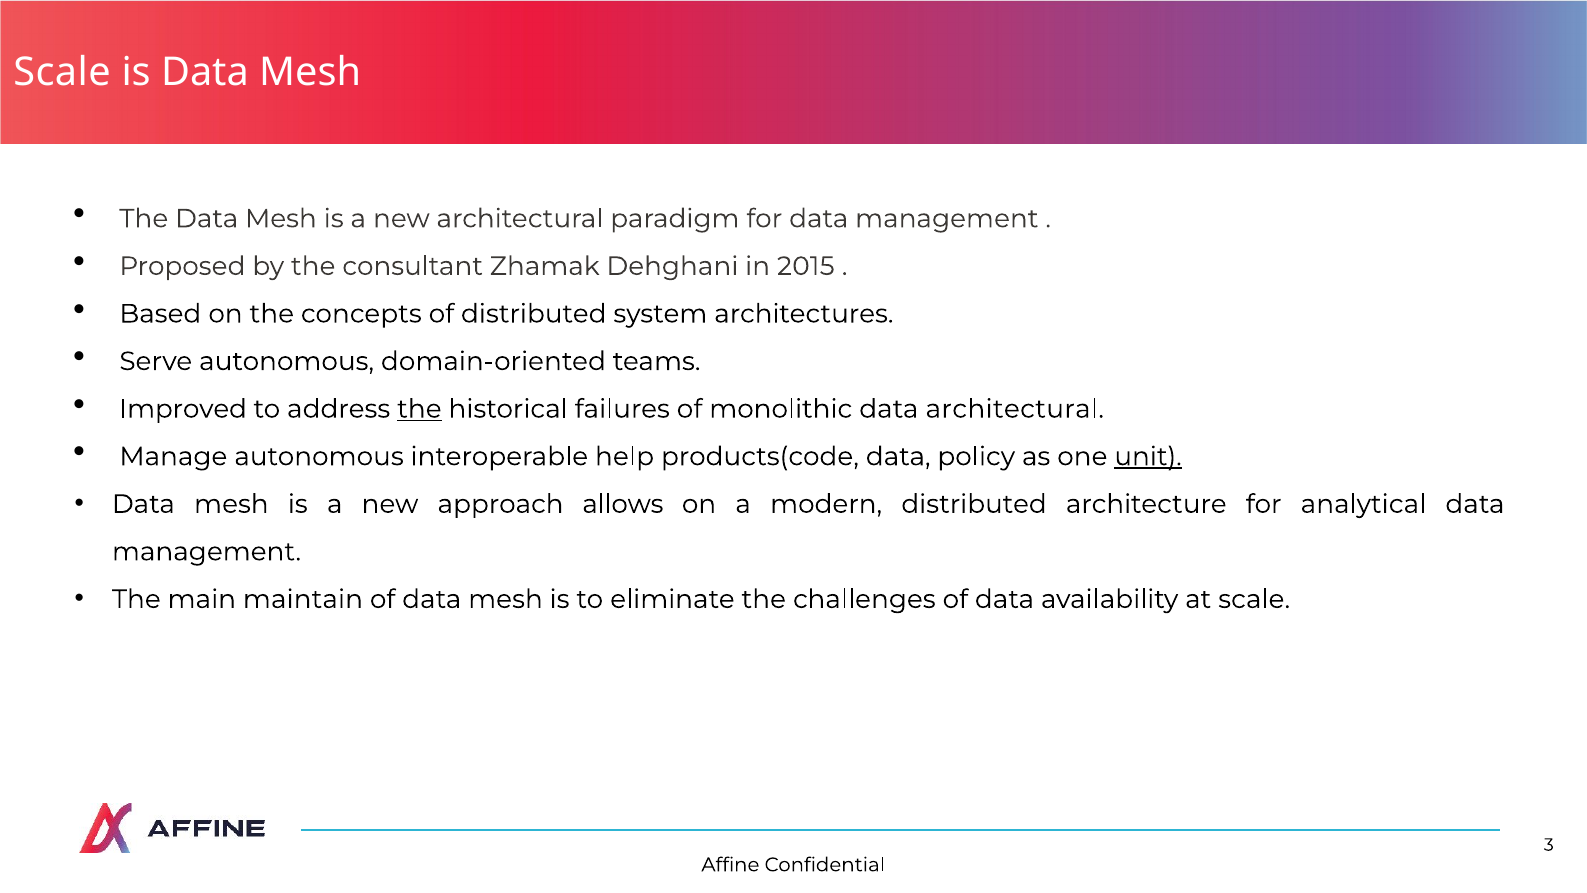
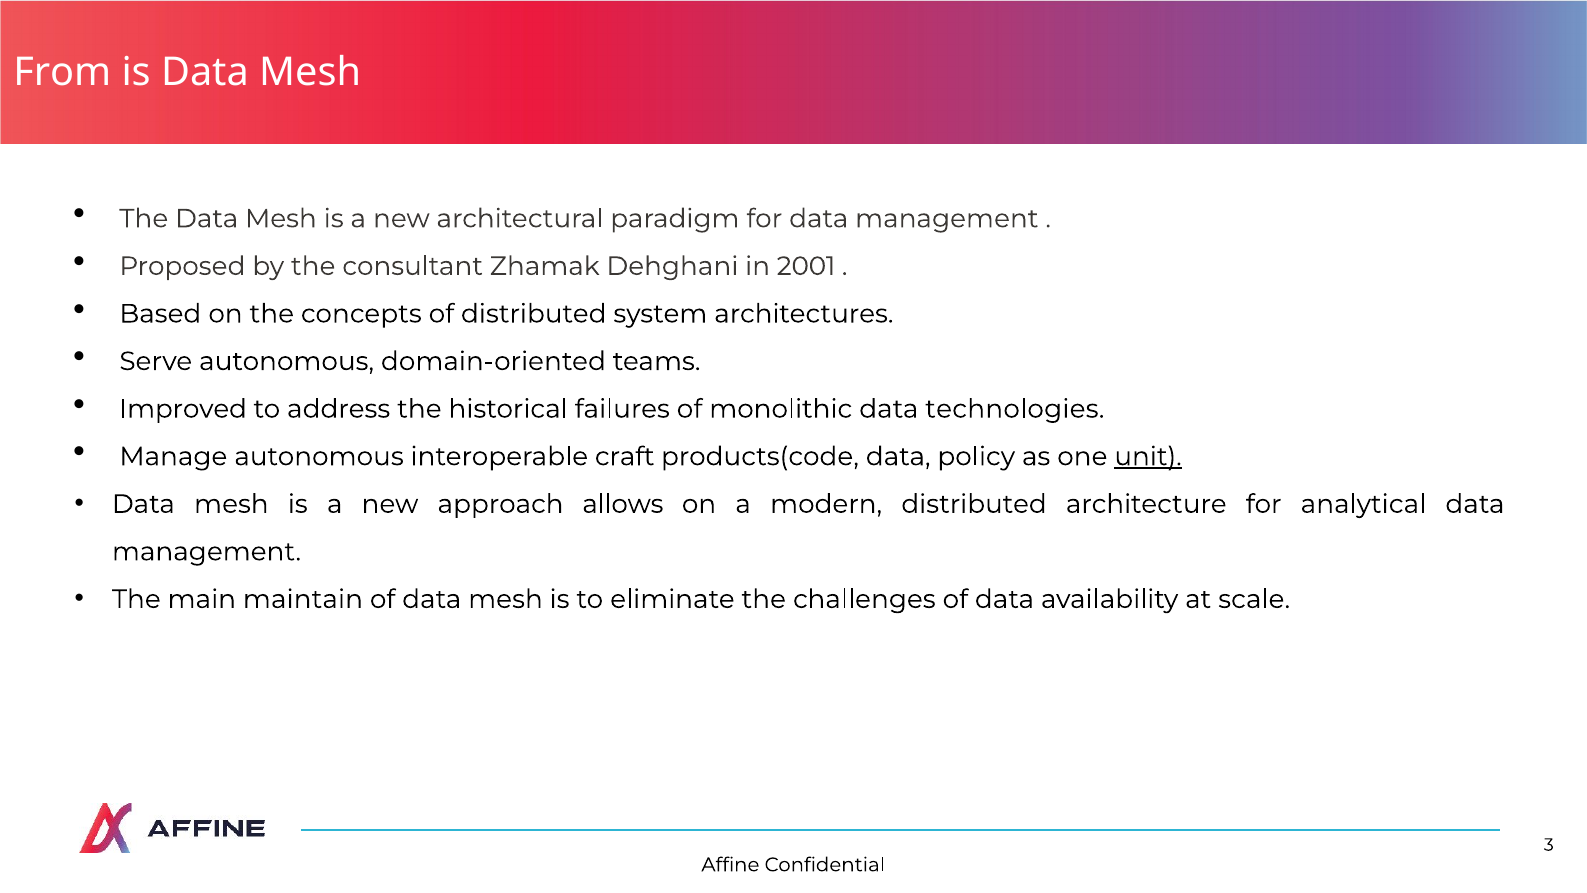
Scale: Scale -> From (62, 73)
2015: 2015 -> 2001 (806, 266)
the underline: present -> none (419, 409)
data architectural: architectural -> technologies (1015, 409)
help: help -> craft (625, 456)
